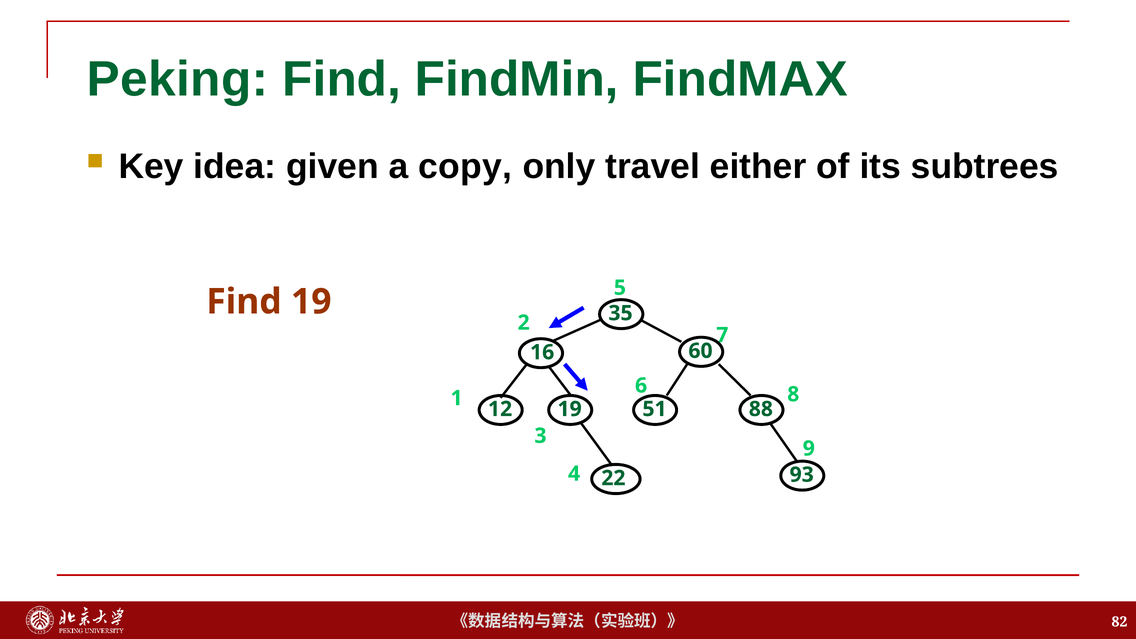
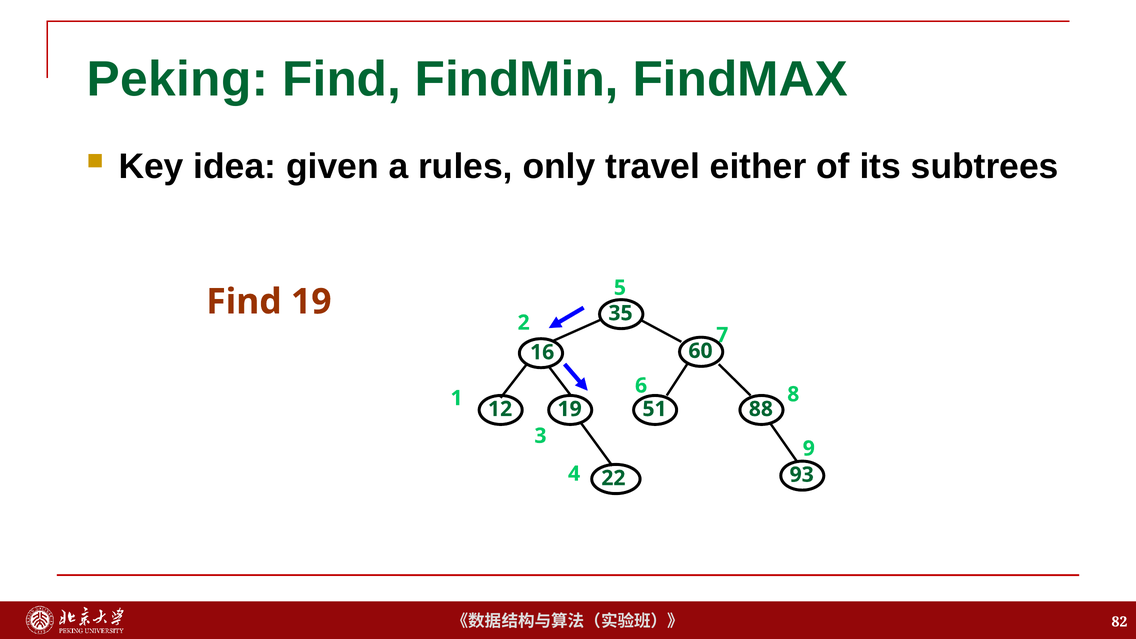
copy: copy -> rules (465, 166)
